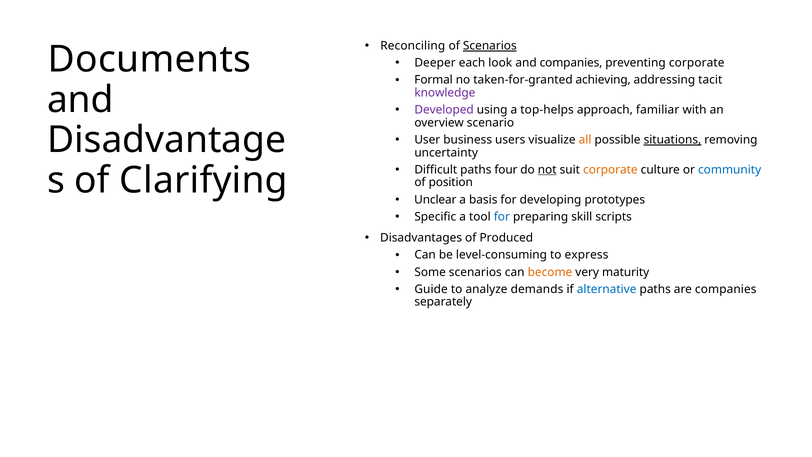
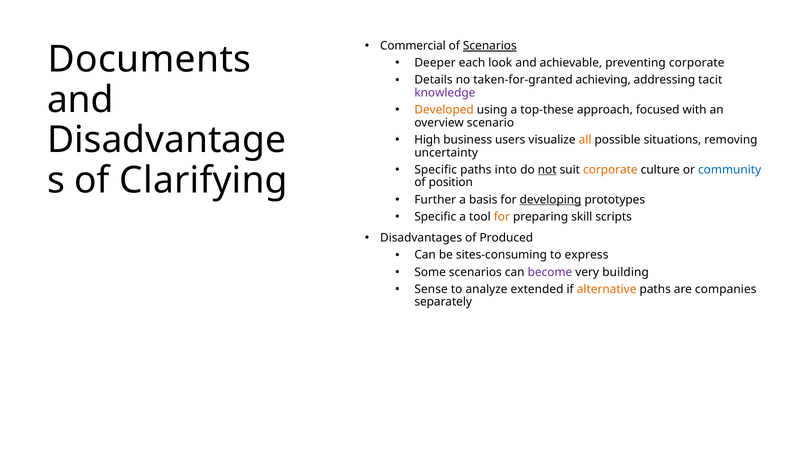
Reconciling: Reconciling -> Commercial (413, 46)
and companies: companies -> achievable (571, 63)
Formal: Formal -> Details (433, 80)
Developed colour: purple -> orange (444, 110)
top-helps: top-helps -> top-these (547, 110)
familiar: familiar -> focused (658, 110)
User: User -> High (427, 140)
situations underline: present -> none (672, 140)
Difficult: Difficult -> Specific (436, 170)
four: four -> into (506, 170)
Unclear: Unclear -> Further (435, 200)
developing underline: none -> present (551, 200)
for colour: blue -> orange (502, 217)
level-consuming: level-consuming -> sites-consuming (501, 255)
become colour: orange -> purple (550, 272)
maturity: maturity -> building (626, 272)
Guide: Guide -> Sense (431, 289)
demands: demands -> extended (537, 289)
alternative colour: blue -> orange (607, 289)
